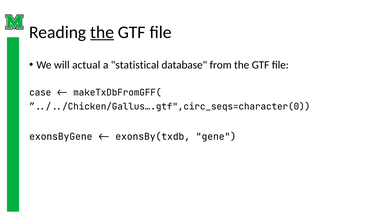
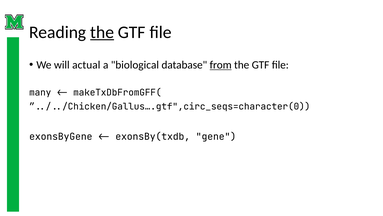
statistical: statistical -> biological (135, 65)
from underline: none -> present (221, 65)
case: case -> many (40, 92)
